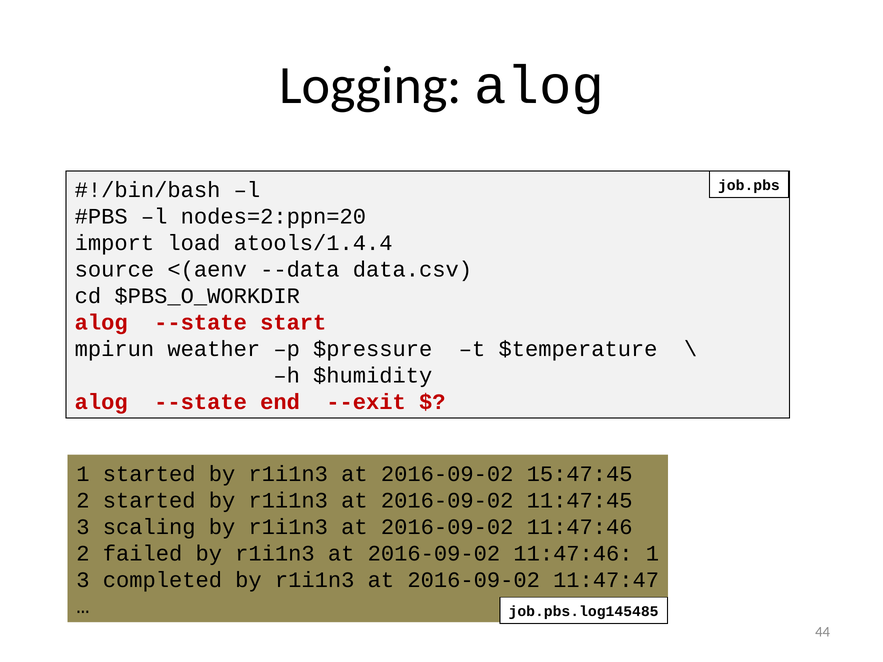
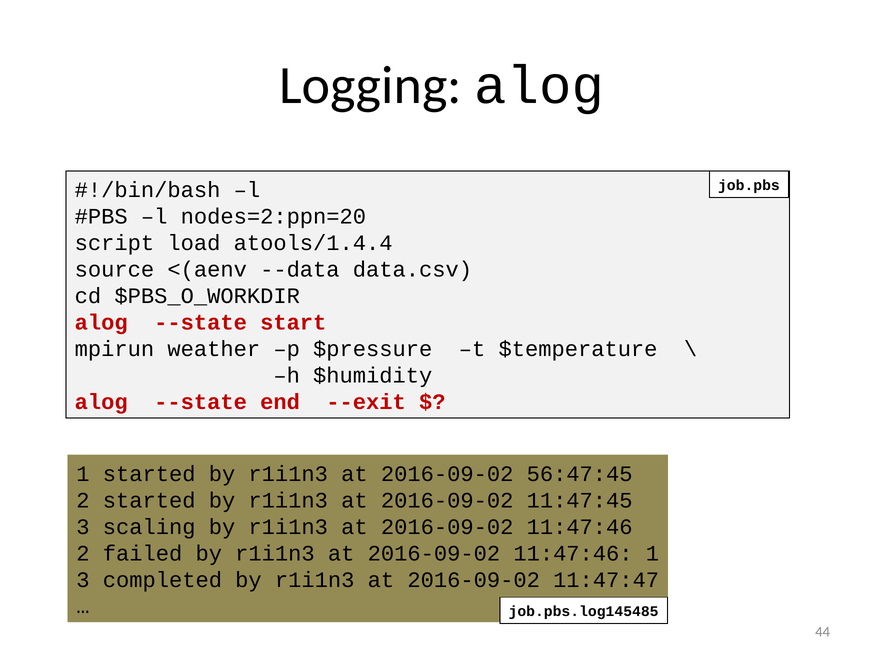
import: import -> script (114, 243)
15:47:45: 15:47:45 -> 56:47:45 (580, 474)
